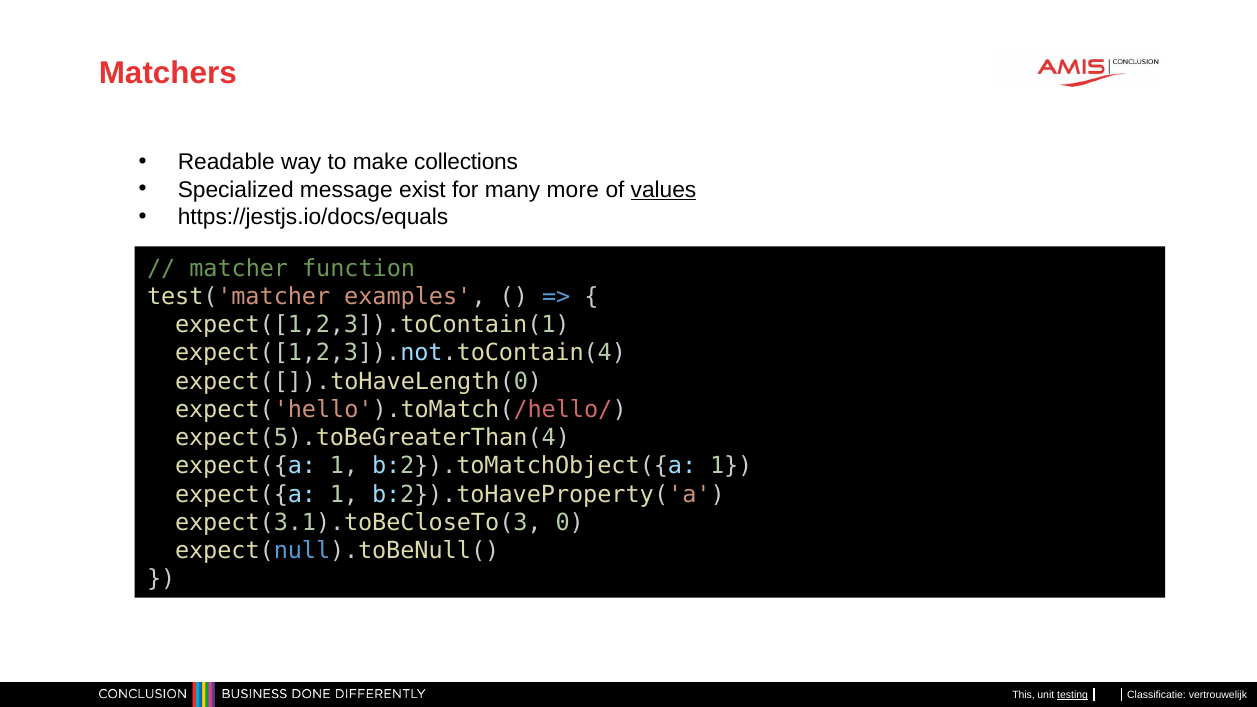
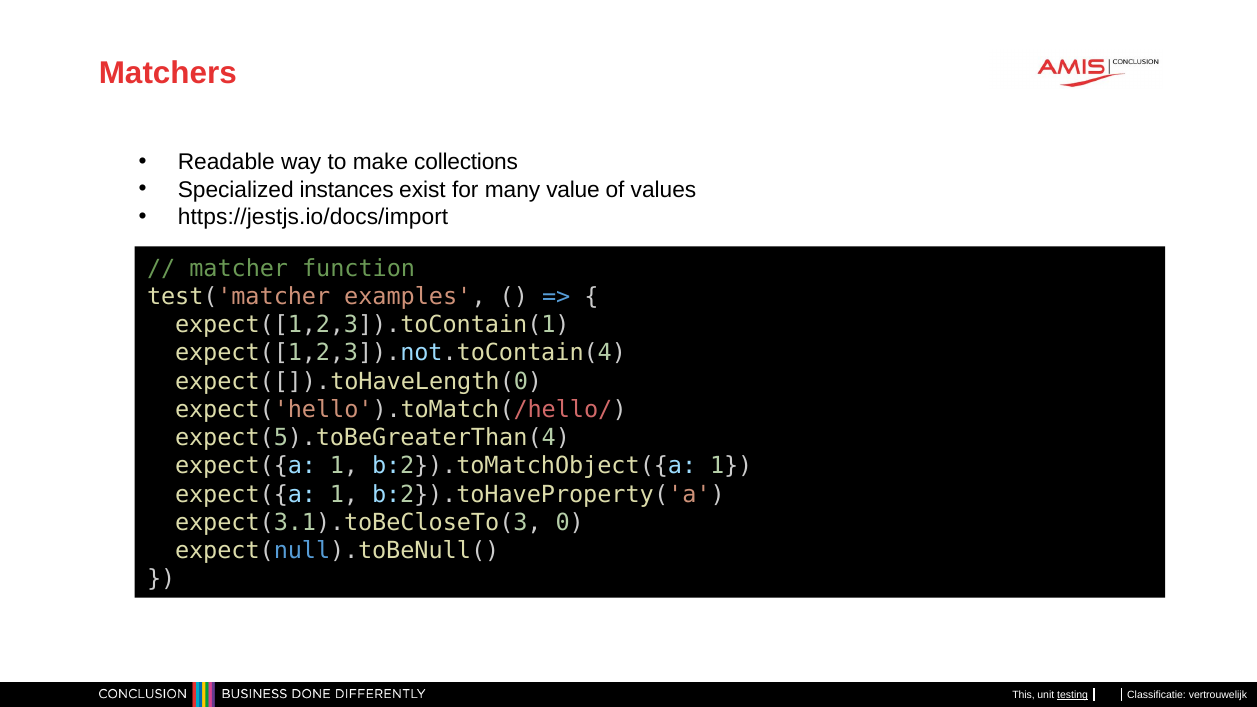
message: message -> instances (347, 190)
more: more -> value (573, 190)
values underline: present -> none (664, 190)
https://jestjs.io/docs/equals: https://jestjs.io/docs/equals -> https://jestjs.io/docs/import (313, 217)
